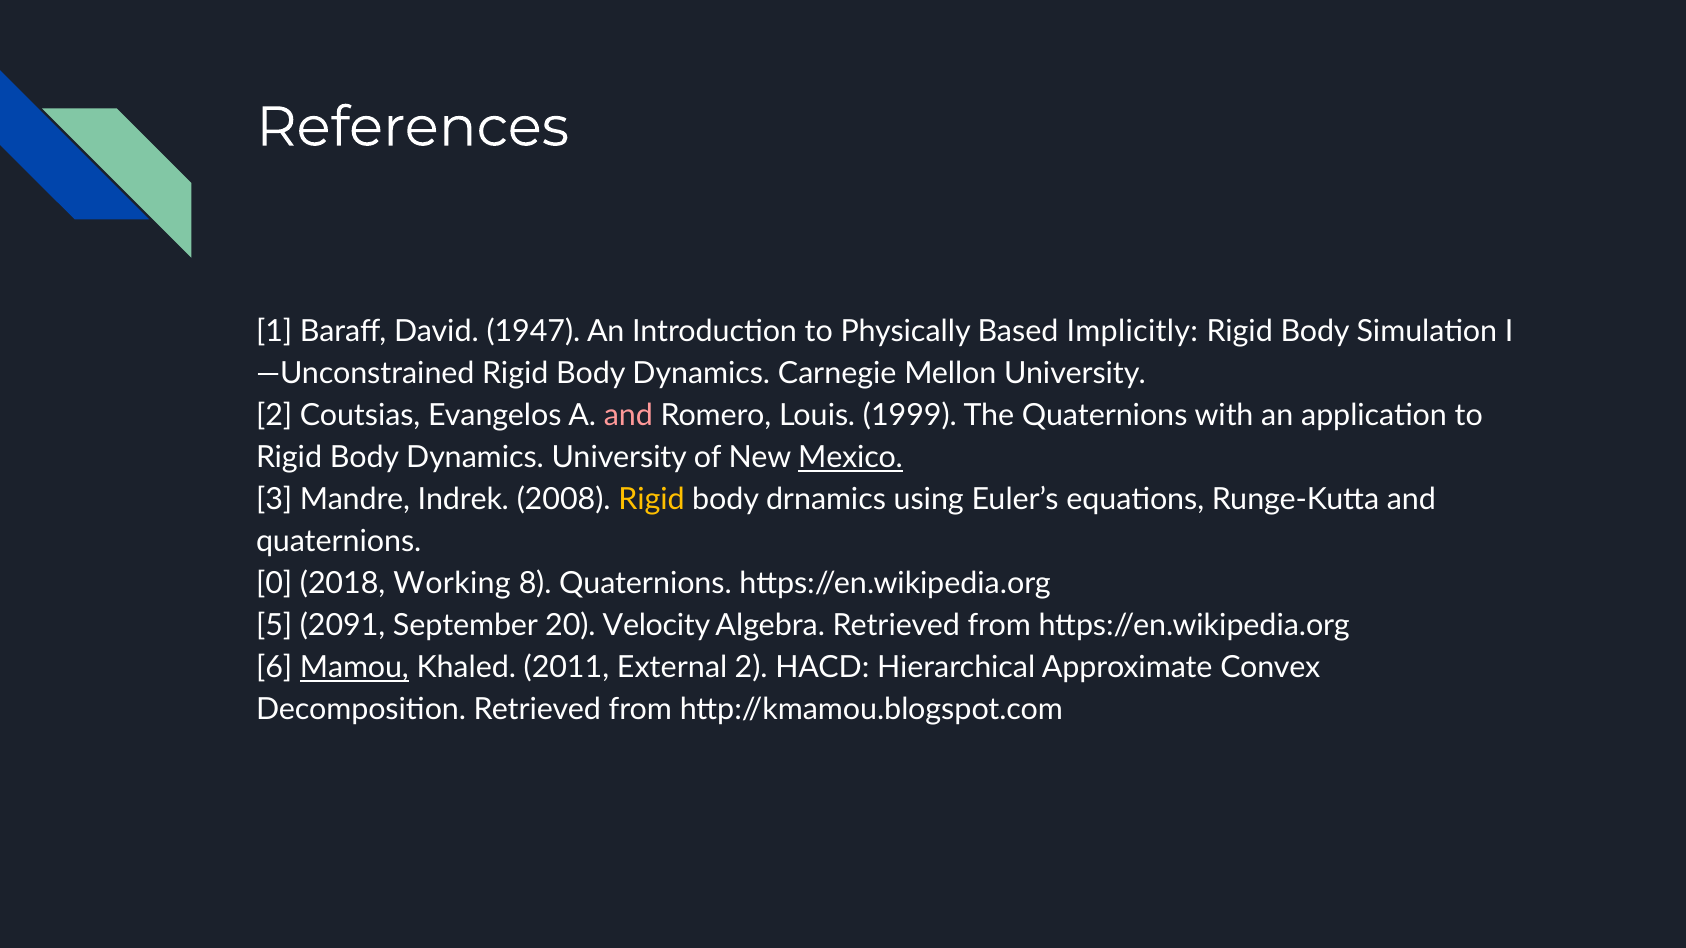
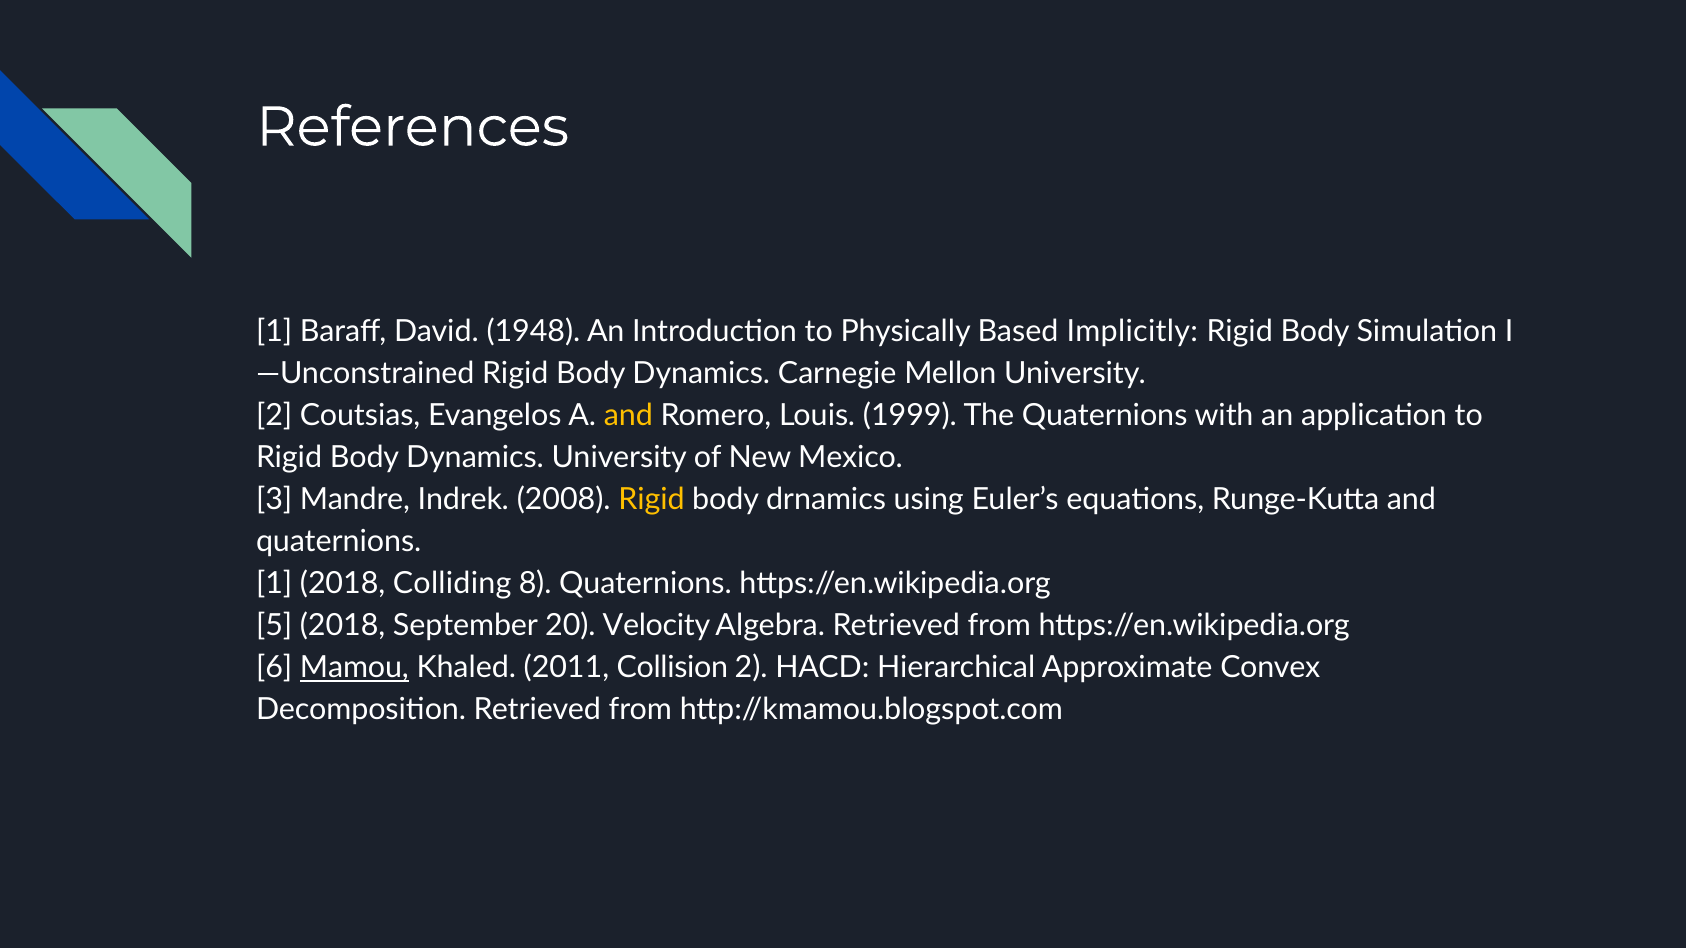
1947: 1947 -> 1948 (533, 332)
and colour: pink -> yellow (628, 416)
Mexico underline: present -> none (851, 458)
0: 0 -> 1 (274, 584)
Working: Working -> Colliding (452, 584)
5 2091: 2091 -> 2018 (343, 626)
External: External -> Collision (672, 668)
